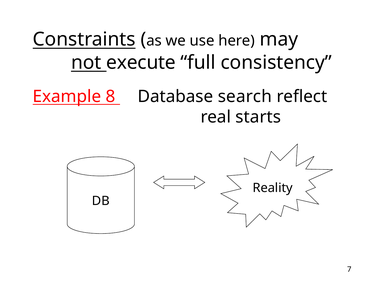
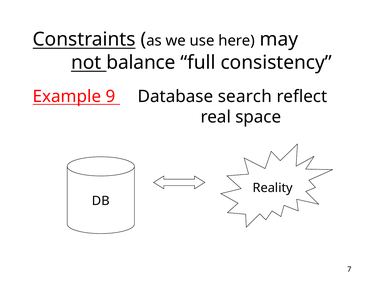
execute: execute -> balance (141, 62)
8: 8 -> 9 (111, 97)
starts: starts -> space (258, 117)
